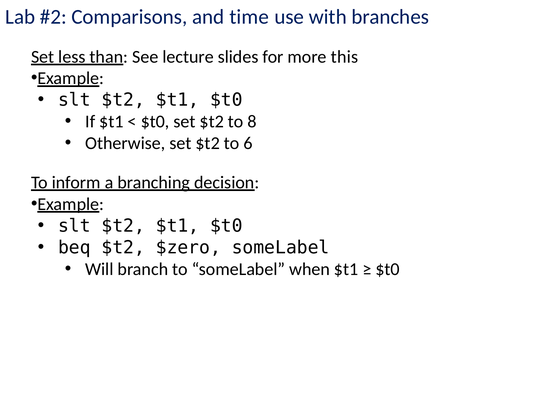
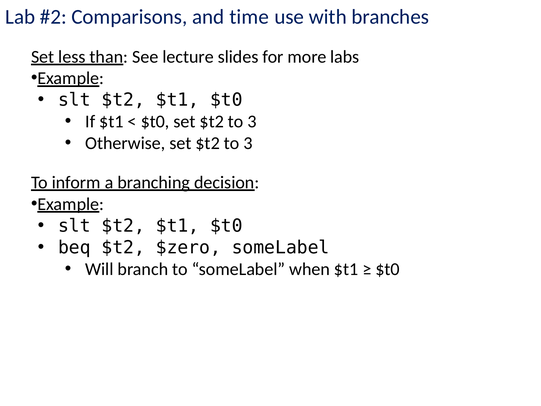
this: this -> labs (345, 57)
8: 8 -> 3 (252, 122)
6: 6 -> 3 (248, 143)
